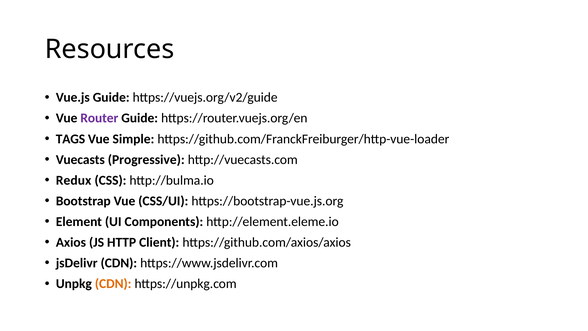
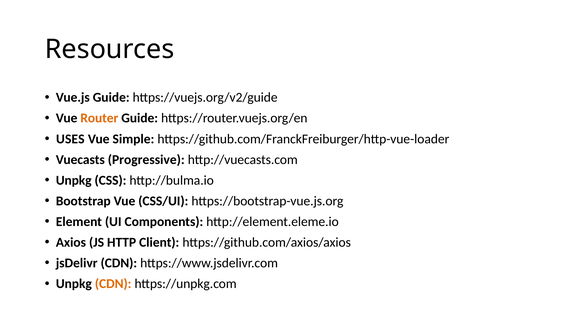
Router colour: purple -> orange (99, 118)
TAGS: TAGS -> USES (70, 139)
Redux: Redux -> Unpkg (74, 180)
